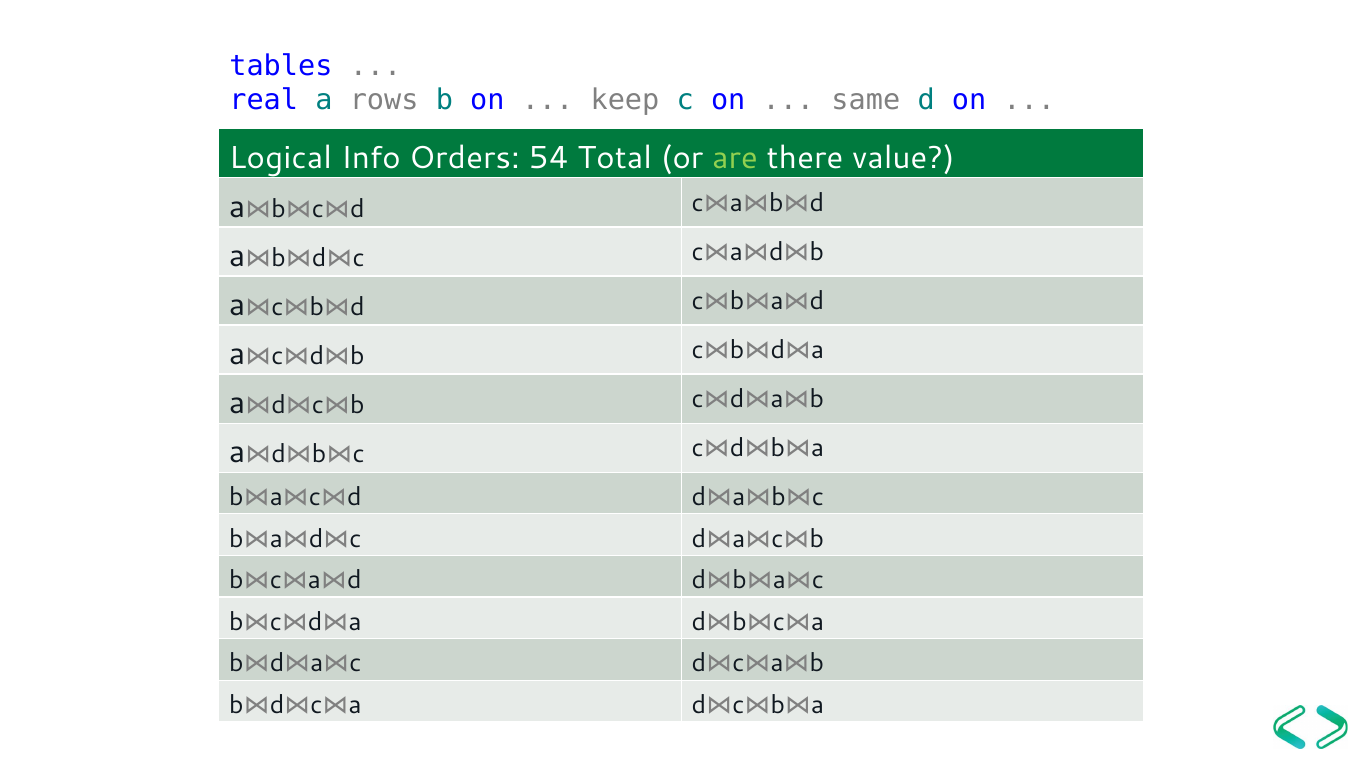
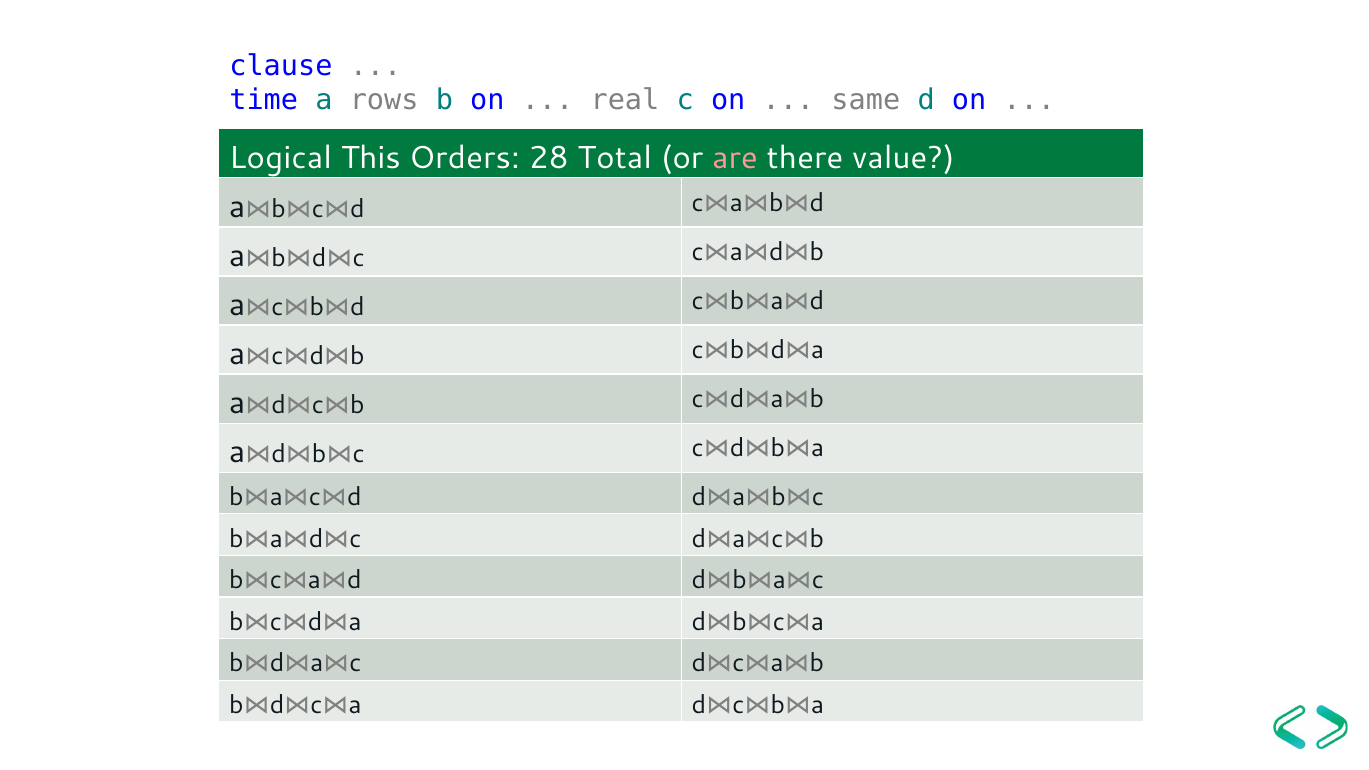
tables: tables -> clause (281, 66)
real: real -> time (264, 100)
keep: keep -> real (625, 100)
Info: Info -> This (371, 158)
54: 54 -> 28 (549, 158)
are colour: light green -> pink (735, 158)
